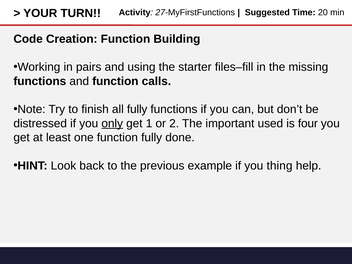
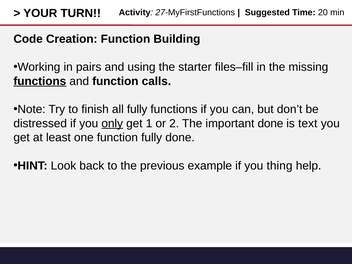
functions underline: none -> present (40, 81)
important used: used -> done (270, 123)
four: four -> text (308, 123)
